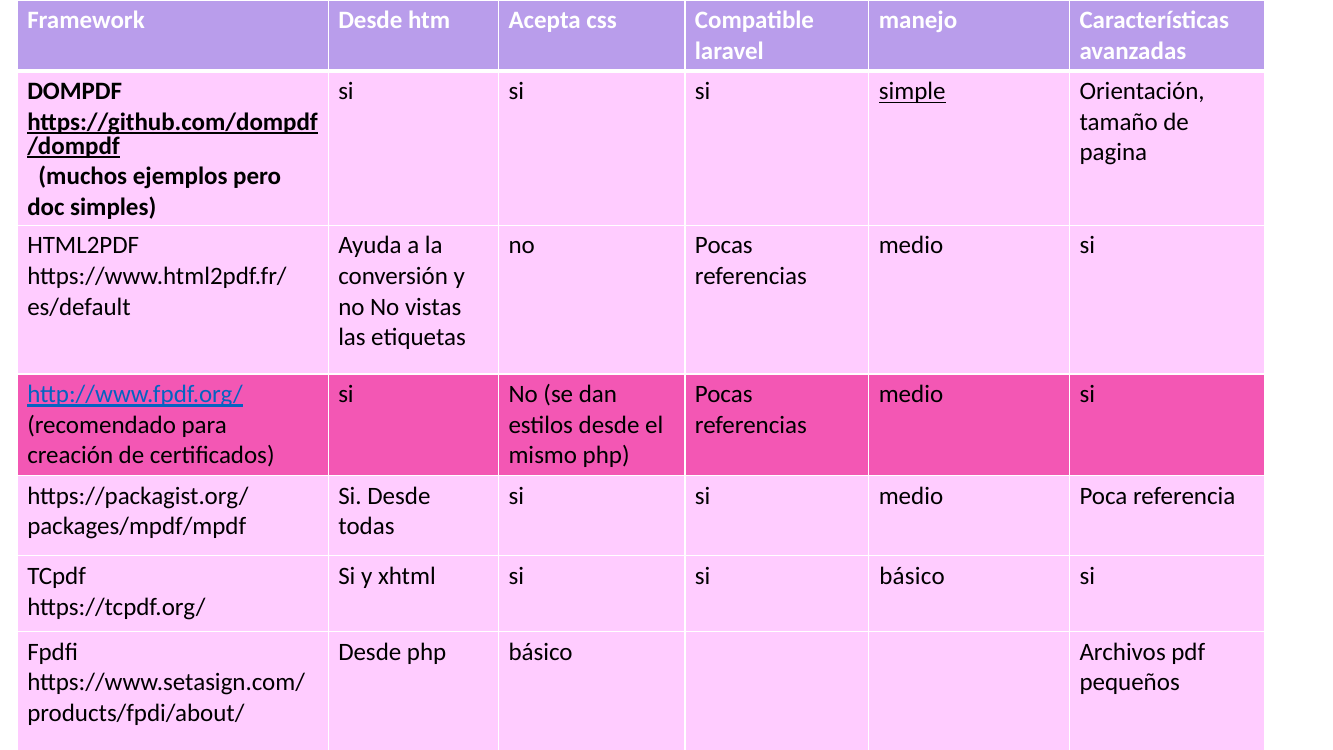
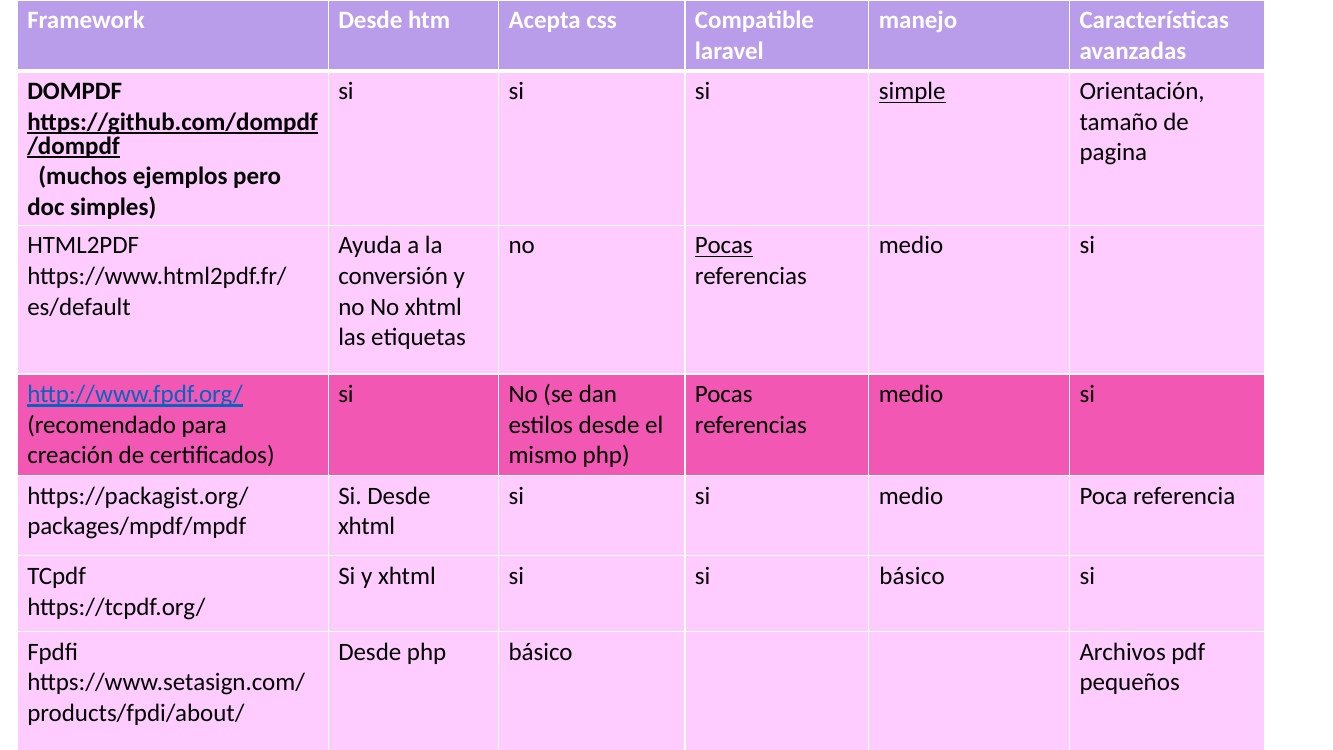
Pocas underline: none -> present (724, 246)
No vistas: vistas -> xhtml (433, 307)
todas: todas -> xhtml (367, 526)
